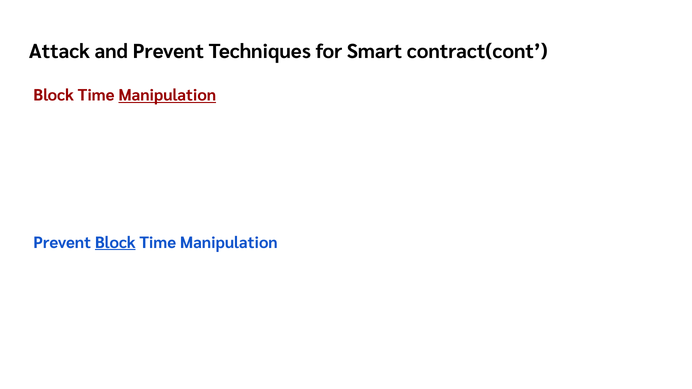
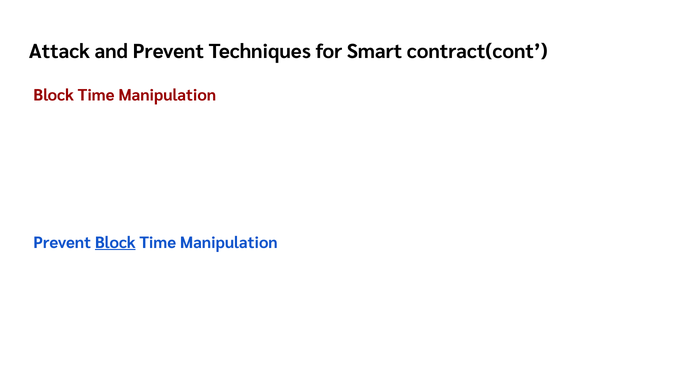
Manipulation underline: present -> none (167, 96)
